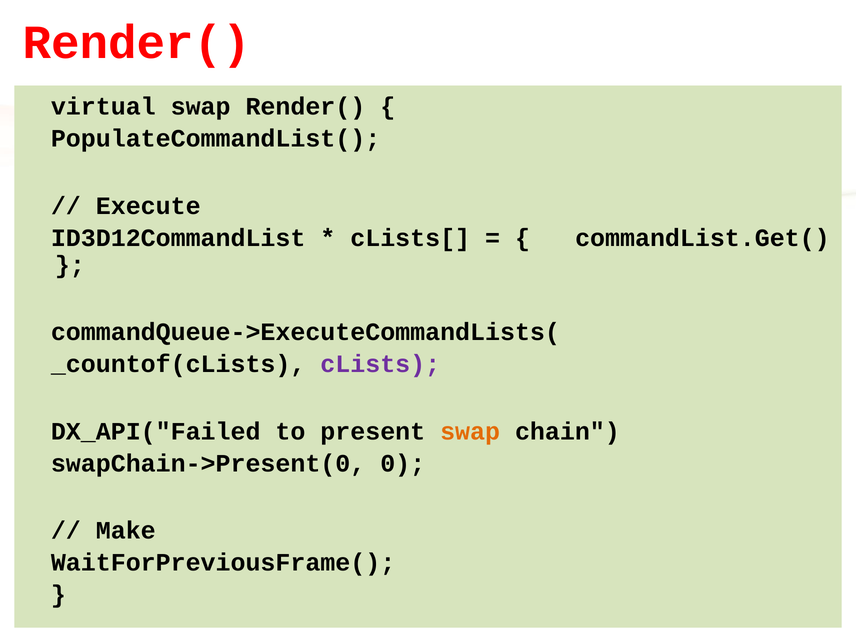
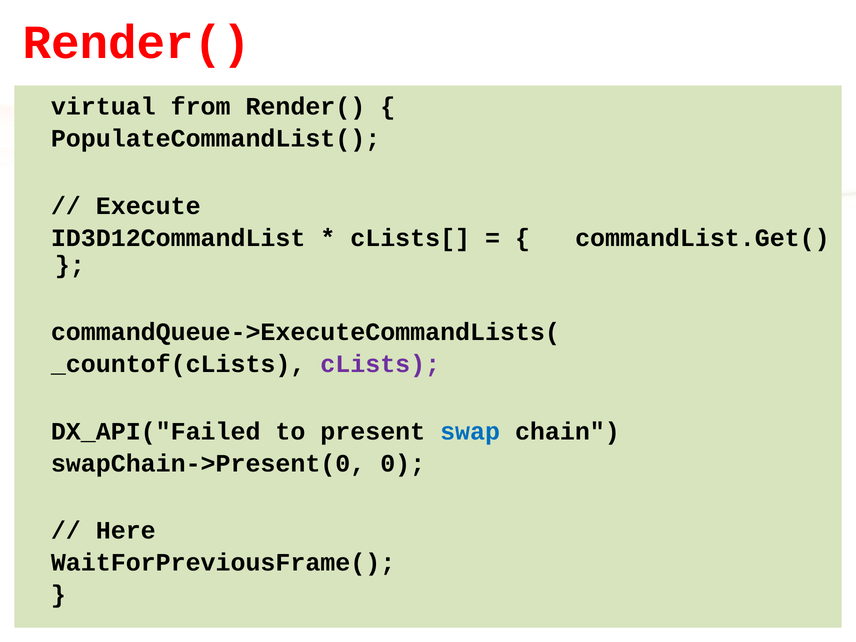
virtual swap: swap -> from (201, 107)
swap colour: orange -> blue (470, 431)
Make: Make -> Here (126, 531)
